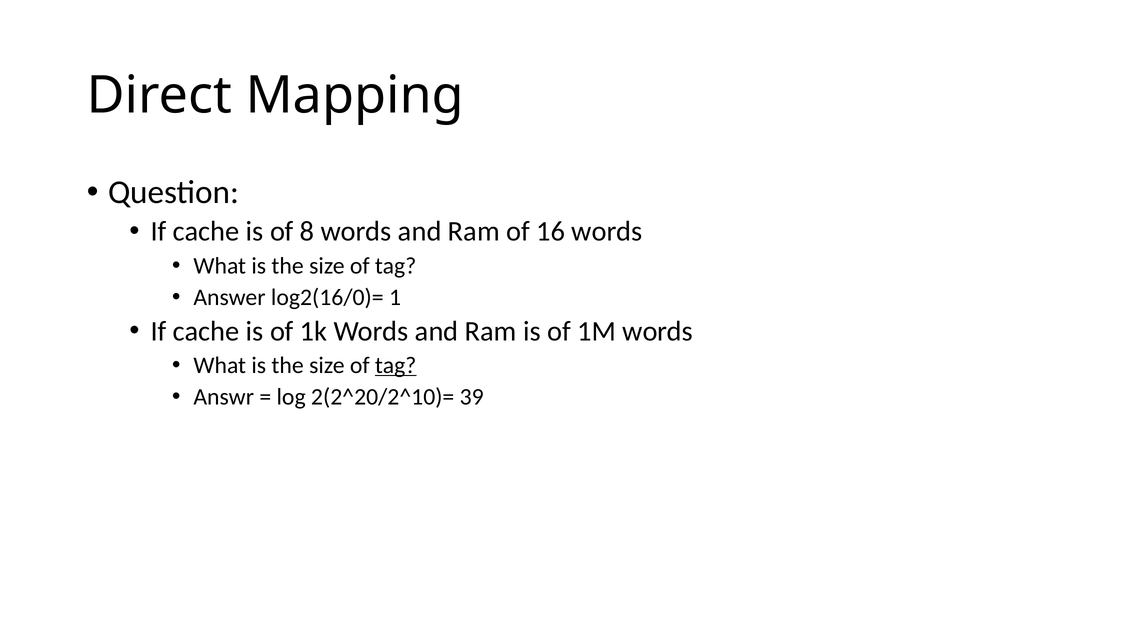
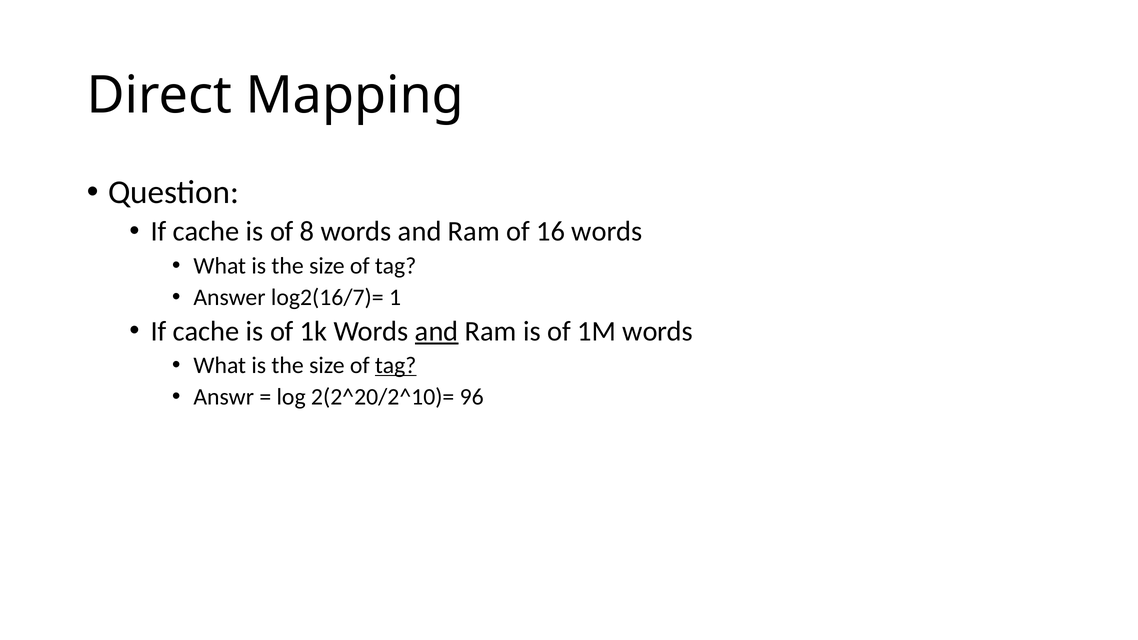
log2(16/0)=: log2(16/0)= -> log2(16/7)= (327, 297)
and underline: none -> present (437, 331)
39: 39 -> 96 (472, 397)
